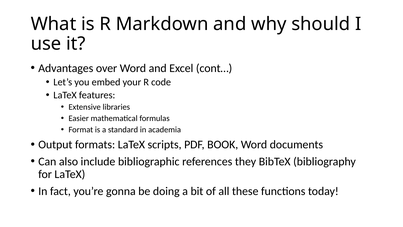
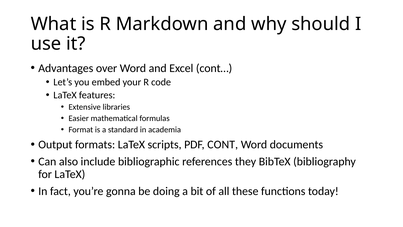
BOOK: BOOK -> CONT (223, 144)
